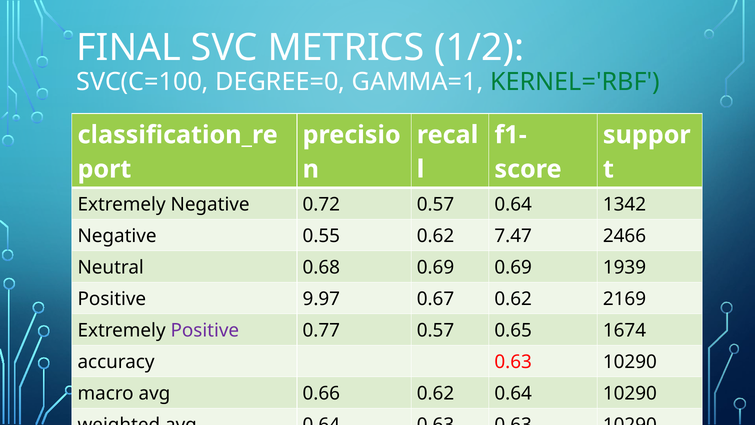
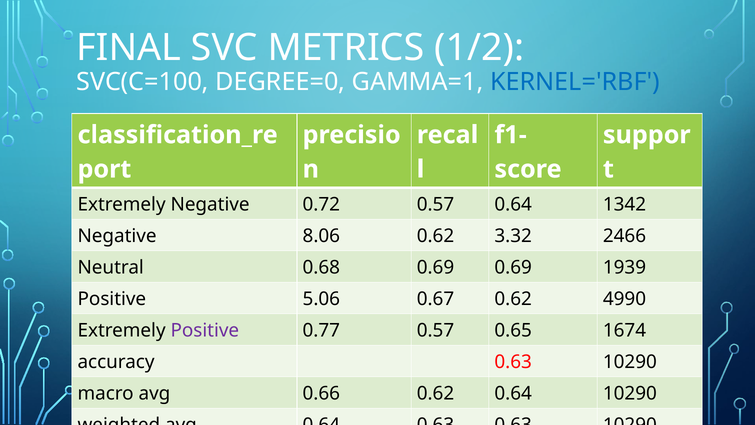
KERNEL='RBF colour: green -> blue (575, 82)
0.55: 0.55 -> 8.06 (321, 236)
7.47: 7.47 -> 3.32 (513, 236)
9.97: 9.97 -> 5.06 (321, 299)
2169: 2169 -> 4990 (624, 299)
